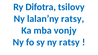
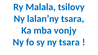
Difotra: Difotra -> Malala (41, 7)
lalan’ny ratsy: ratsy -> tsara (73, 19)
ny ratsy: ratsy -> tsara (69, 42)
